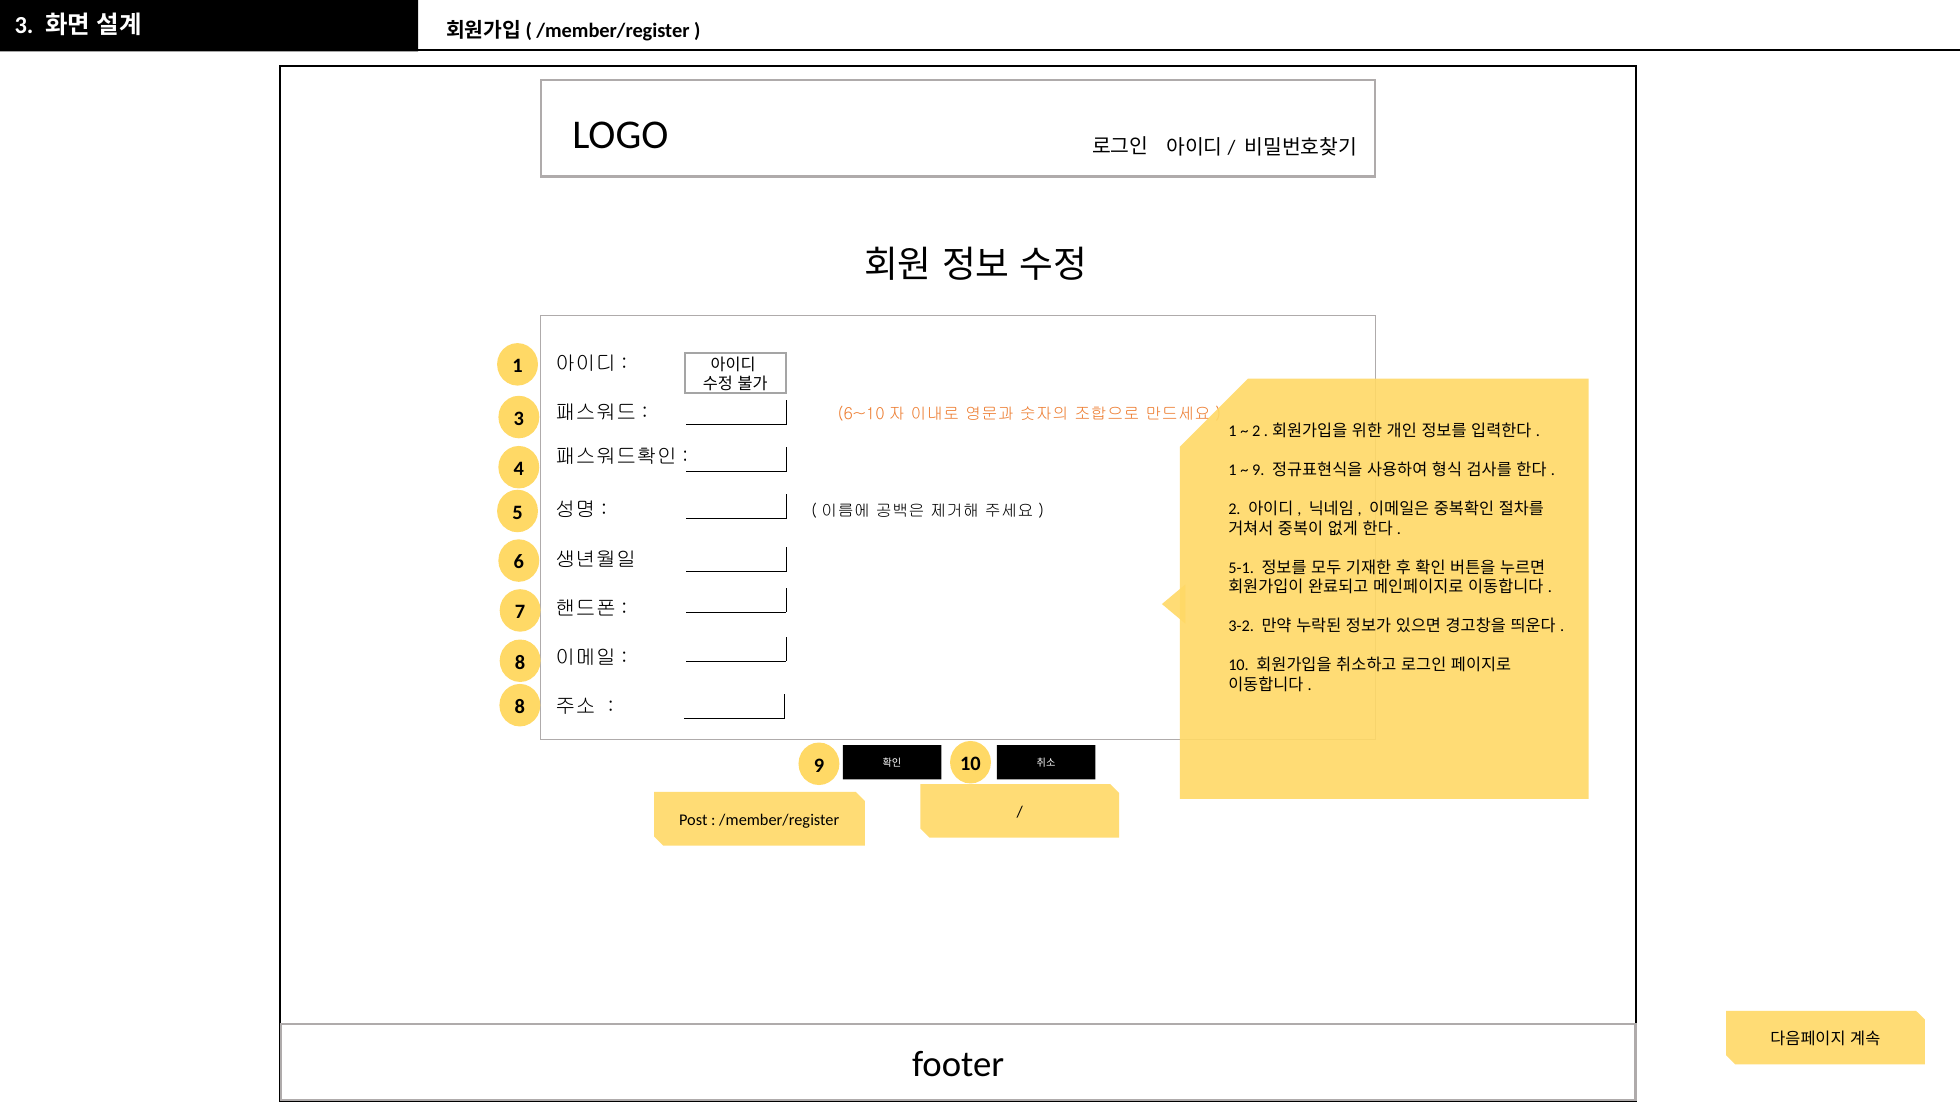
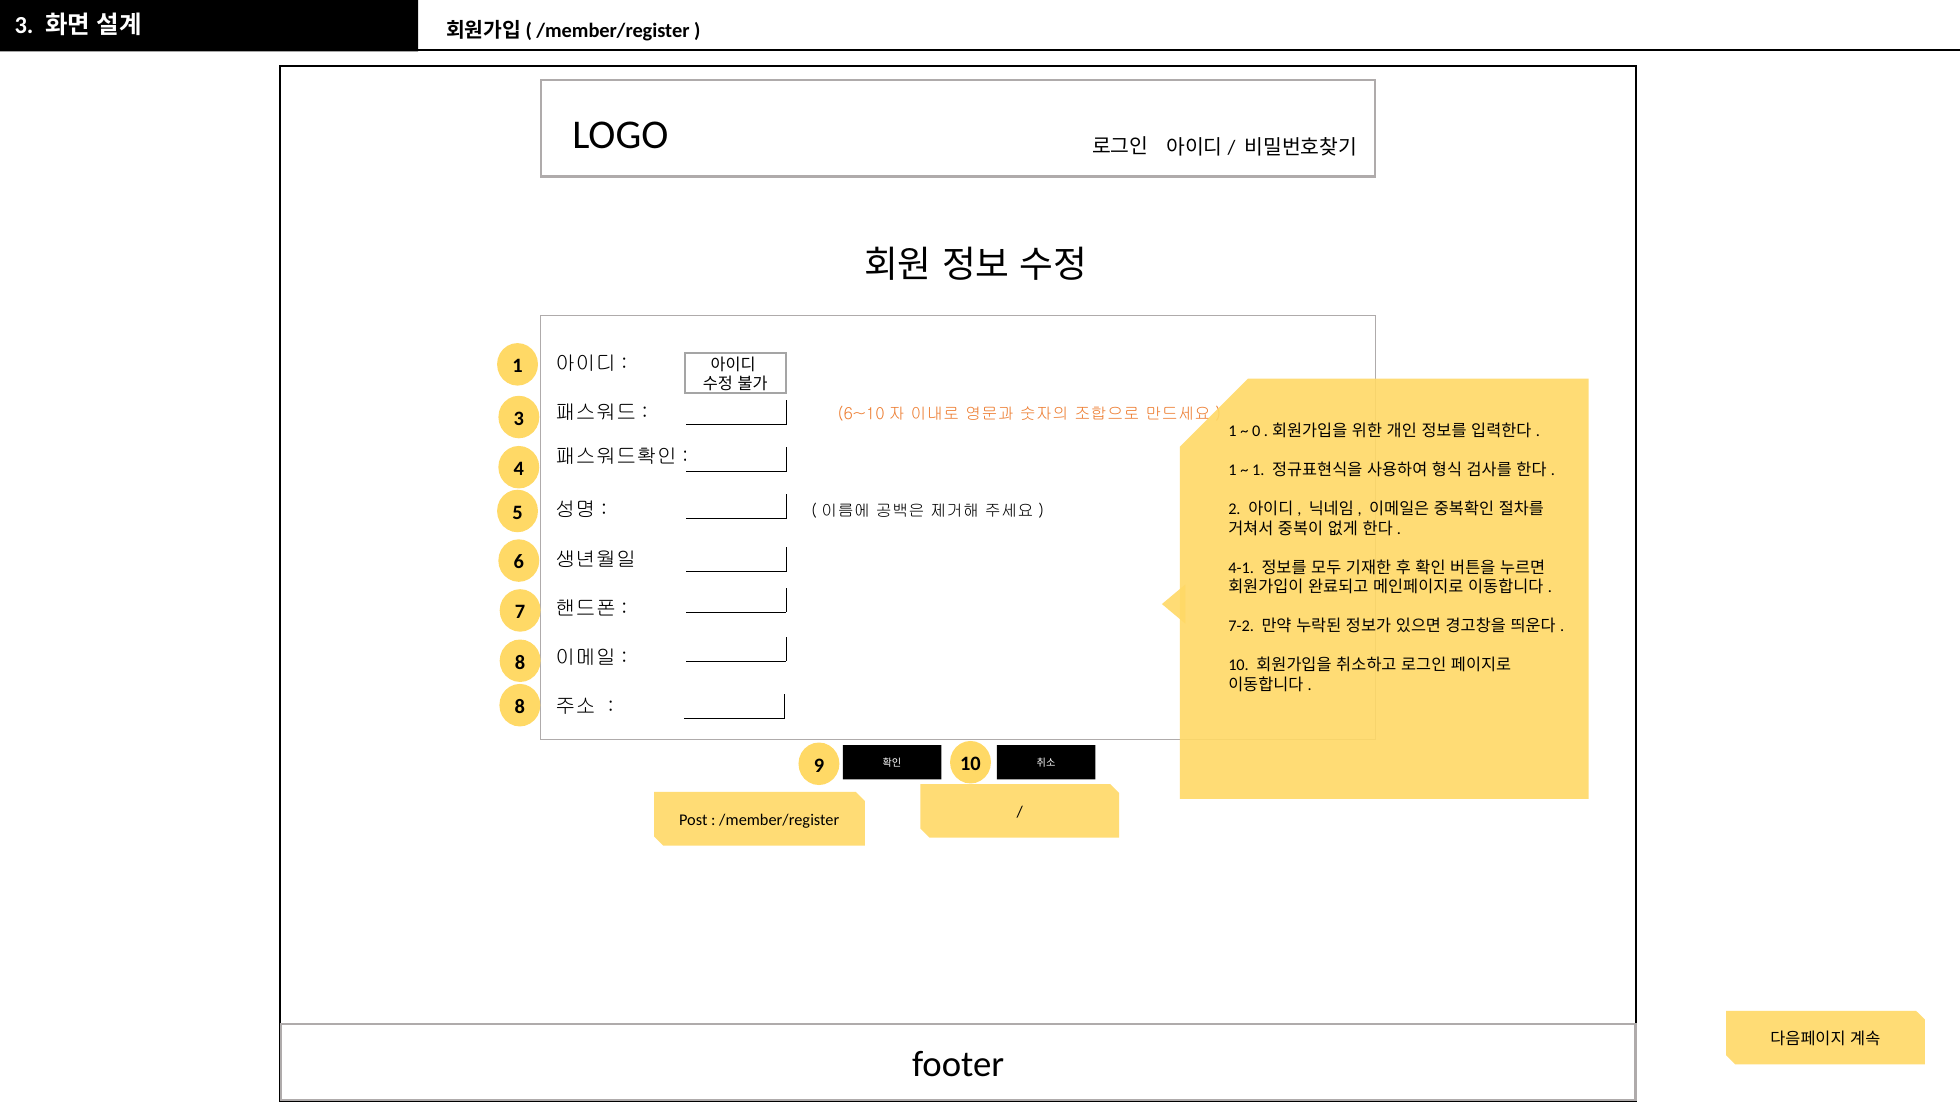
2: 2 -> 0 (1256, 431)
9: 9 -> 1 (1258, 470)
5-1: 5-1 -> 4-1 (1241, 568)
3-2: 3-2 -> 7-2 (1241, 627)
